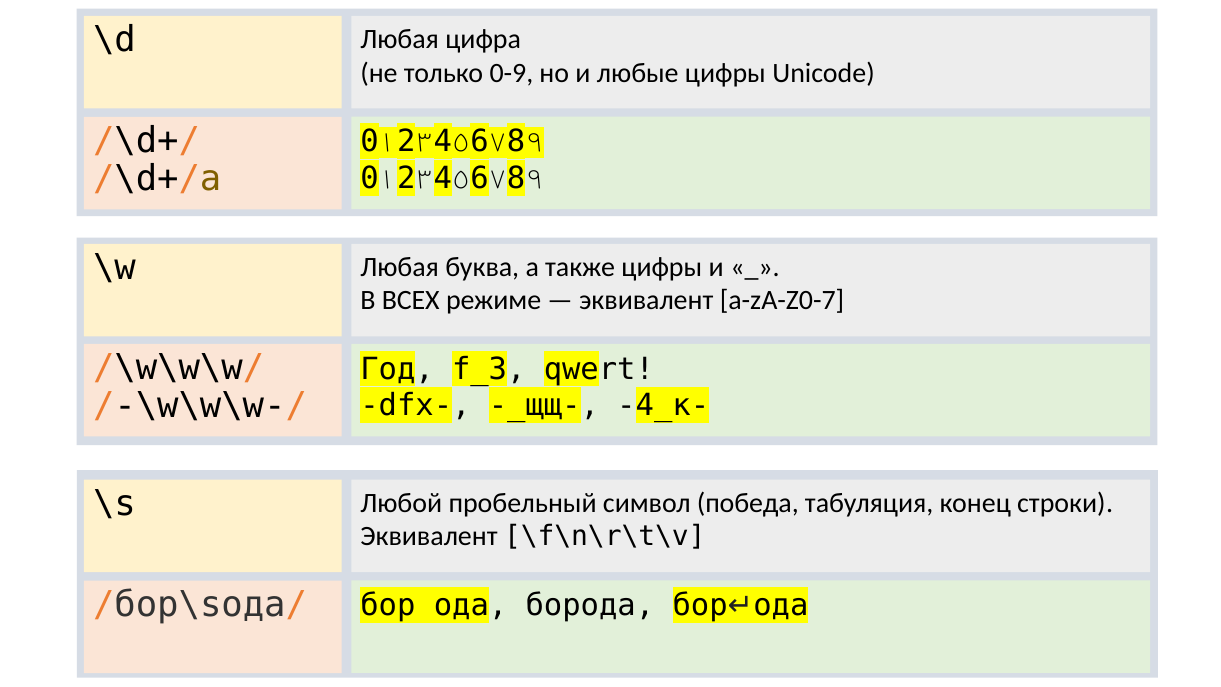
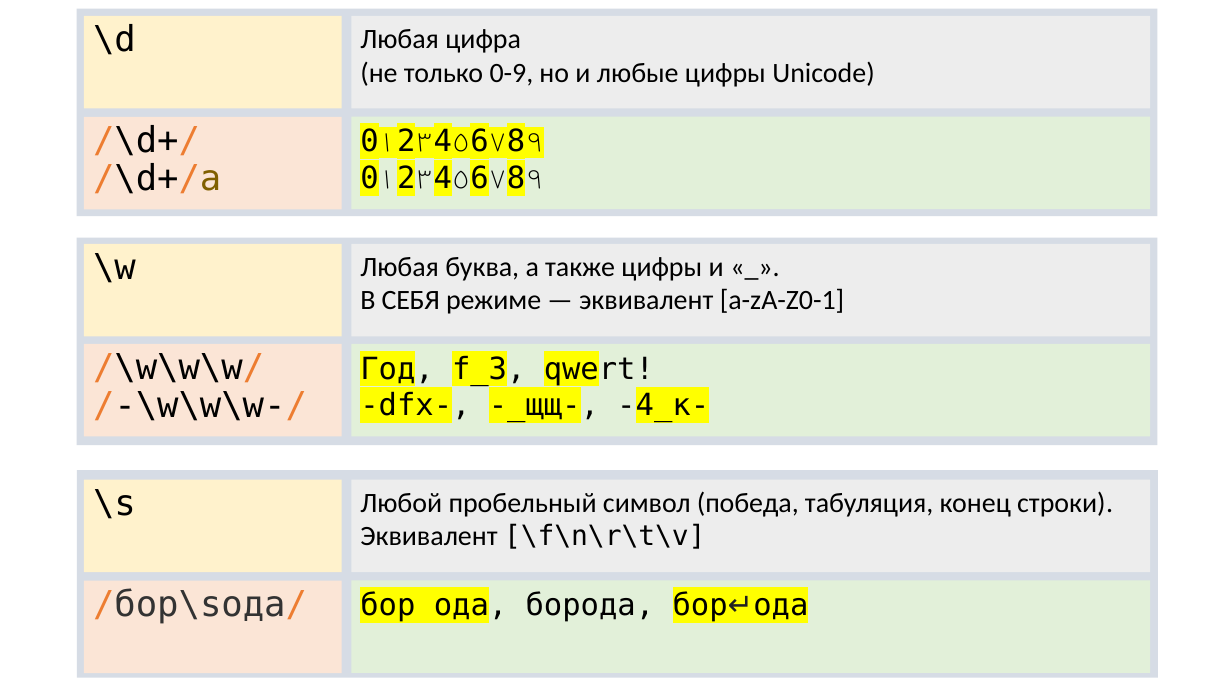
ВСЕХ: ВСЕХ -> СЕБЯ (411, 301)
a-zA-Z0-7: a-zA-Z0-7 -> a-zA-Z0-1 (782, 301)
